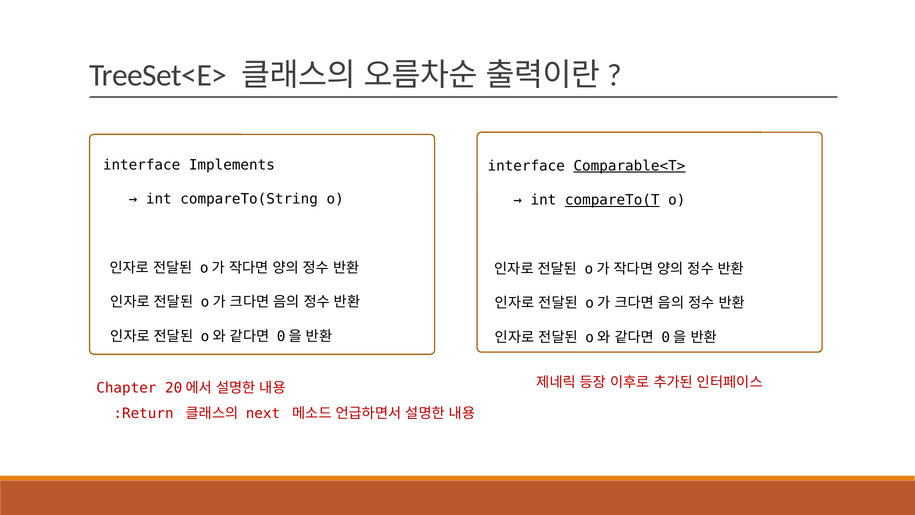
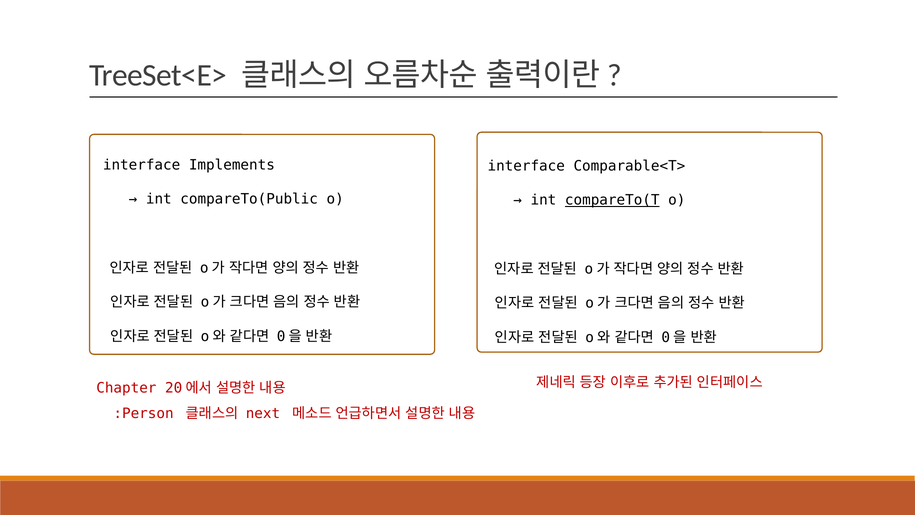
Comparable<T> underline: present -> none (629, 166)
compareTo(String: compareTo(String -> compareTo(Public (249, 199)
:Return: :Return -> :Person (144, 413)
